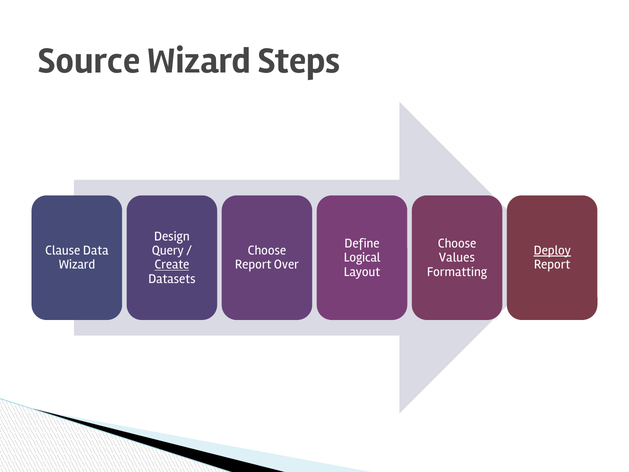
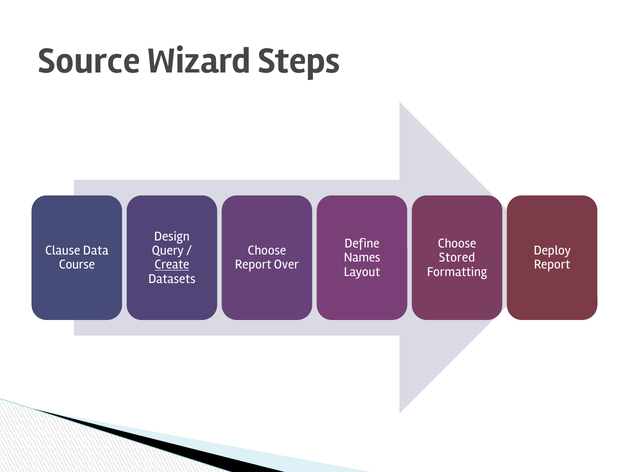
Deploy underline: present -> none (552, 250)
Logical: Logical -> Names (362, 257)
Values: Values -> Stored (457, 257)
Wizard: Wizard -> Course (77, 265)
